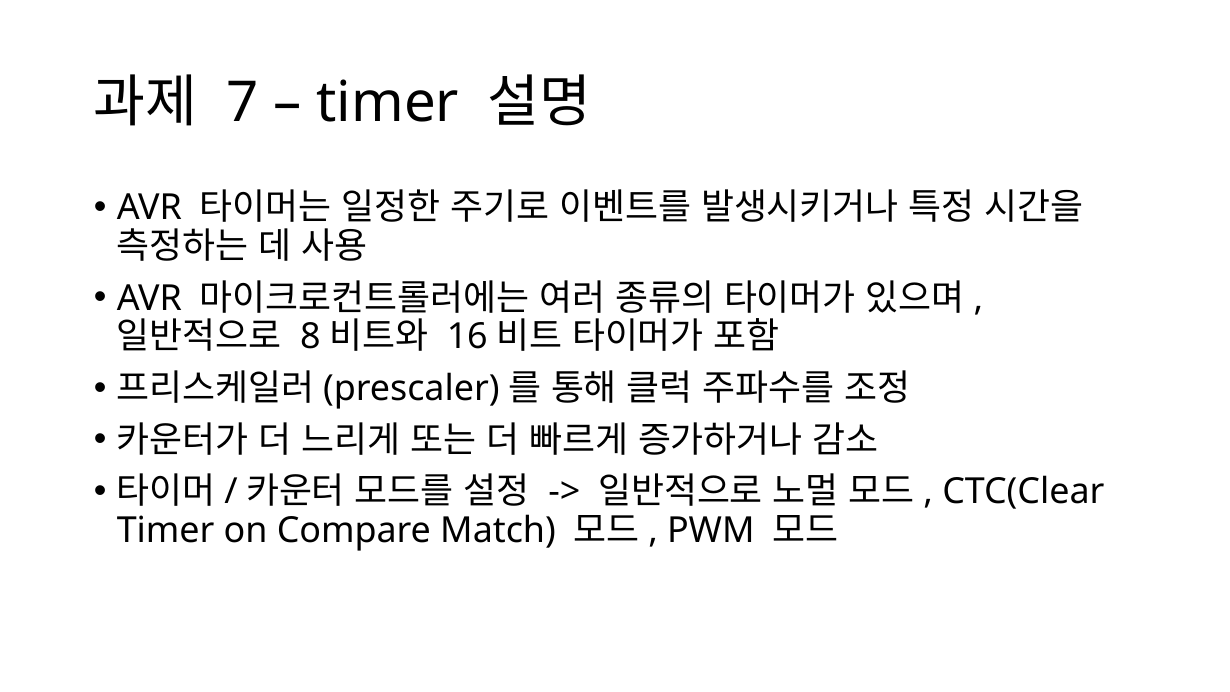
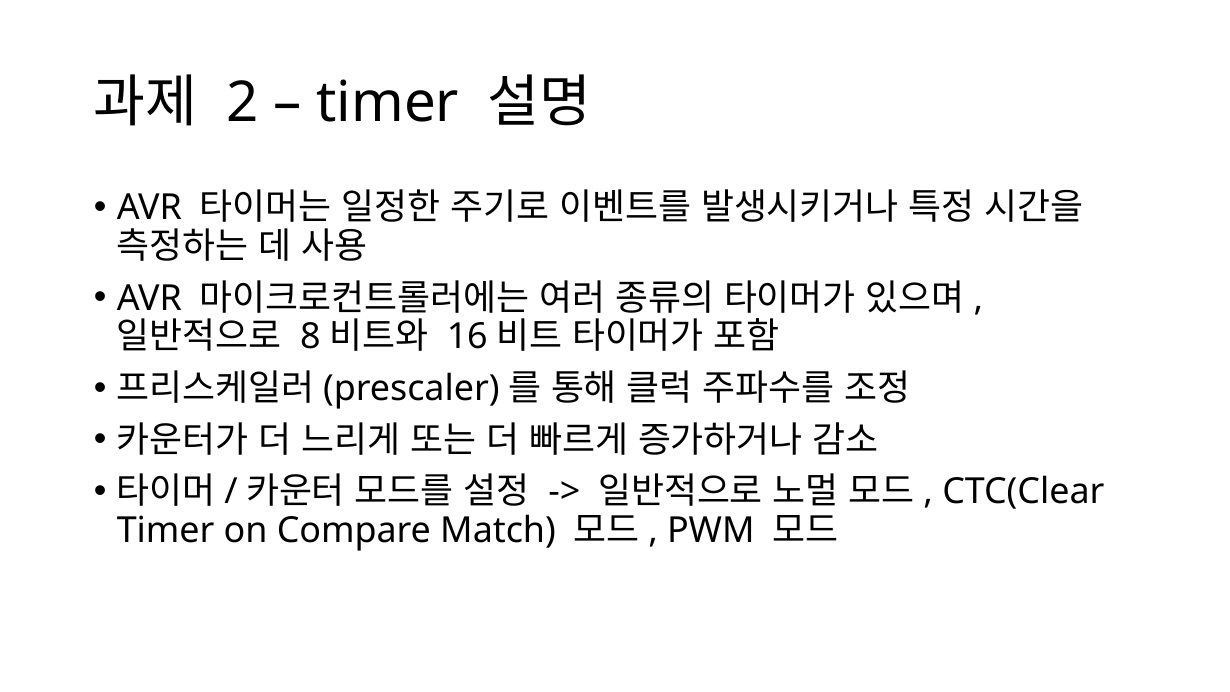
7: 7 -> 2 (243, 103)
